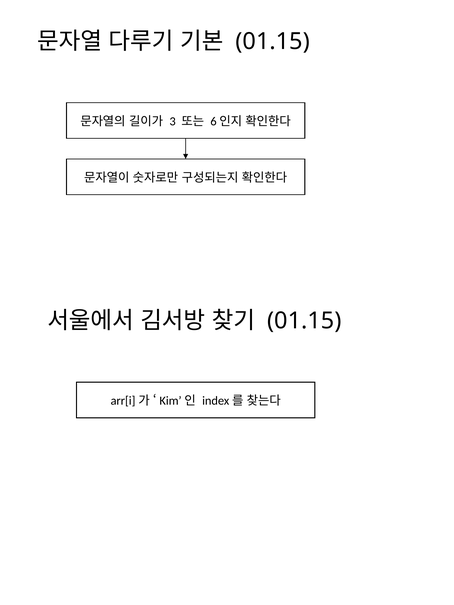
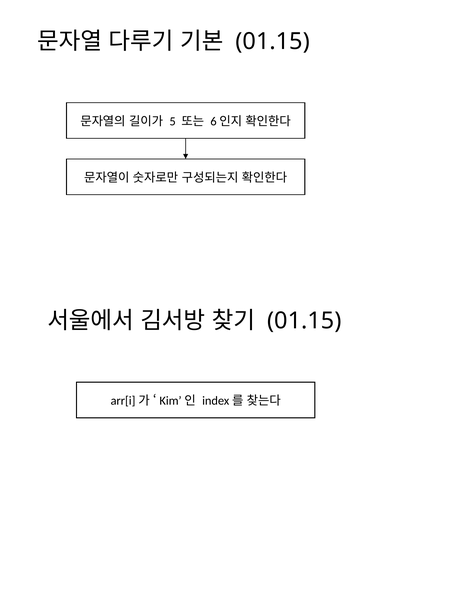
3: 3 -> 5 (173, 121)
